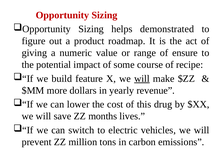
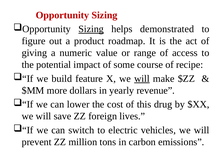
Sizing underline: none -> present (91, 29)
ensure: ensure -> access (185, 53)
months: months -> foreign (103, 116)
